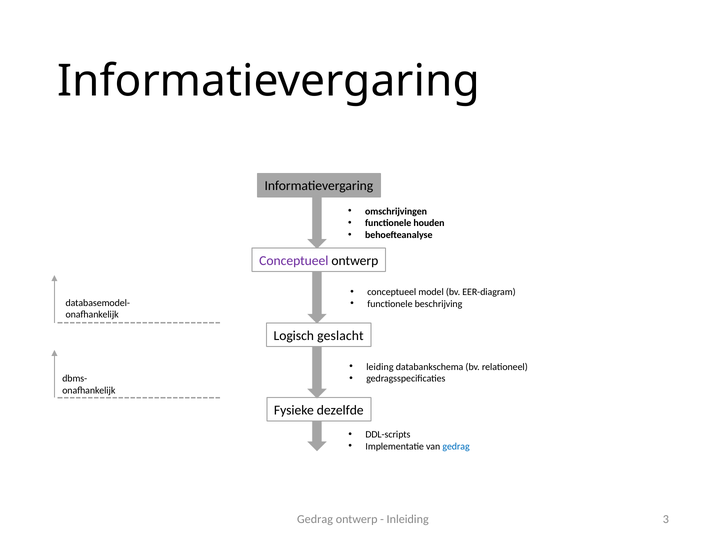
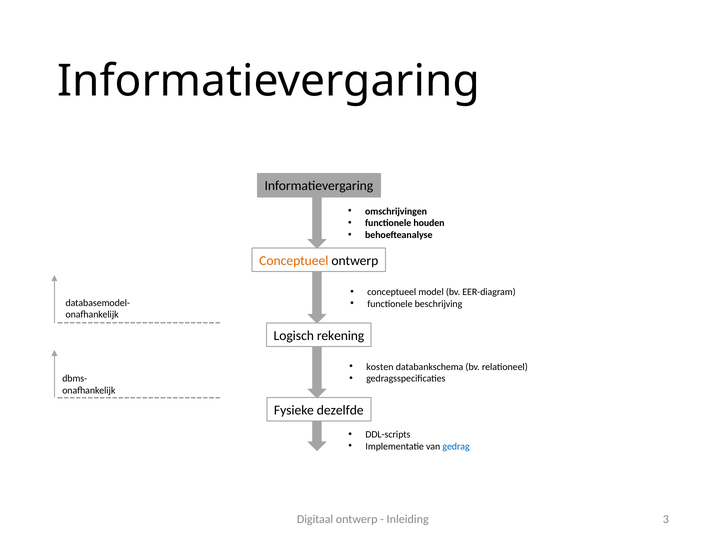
Conceptueel colour: purple -> orange (294, 261)
geslacht: geslacht -> rekening (341, 336)
leiding: leiding -> kosten (380, 367)
Gedrag: Gedrag -> Digitaal (315, 520)
